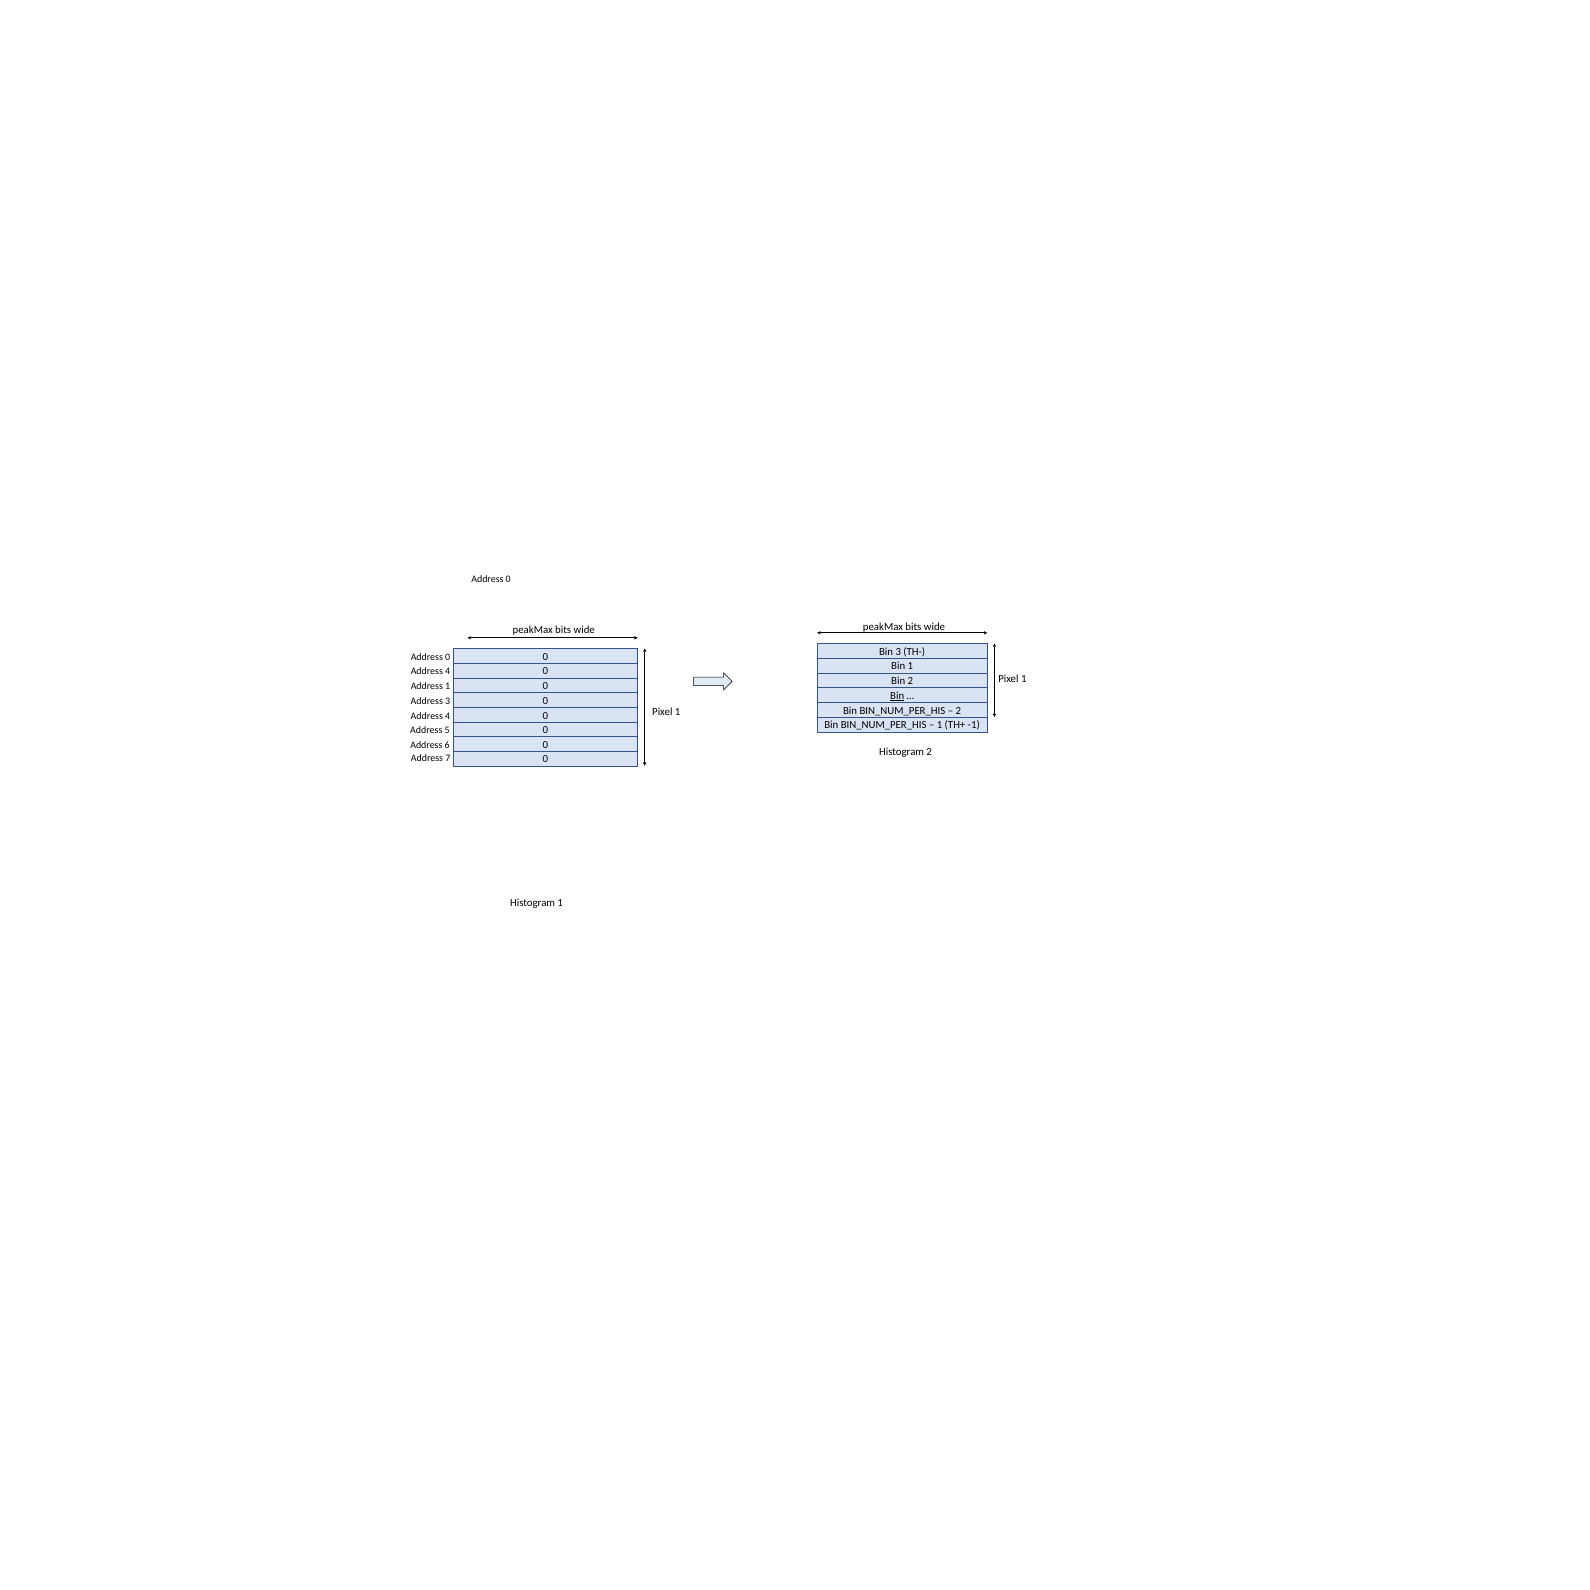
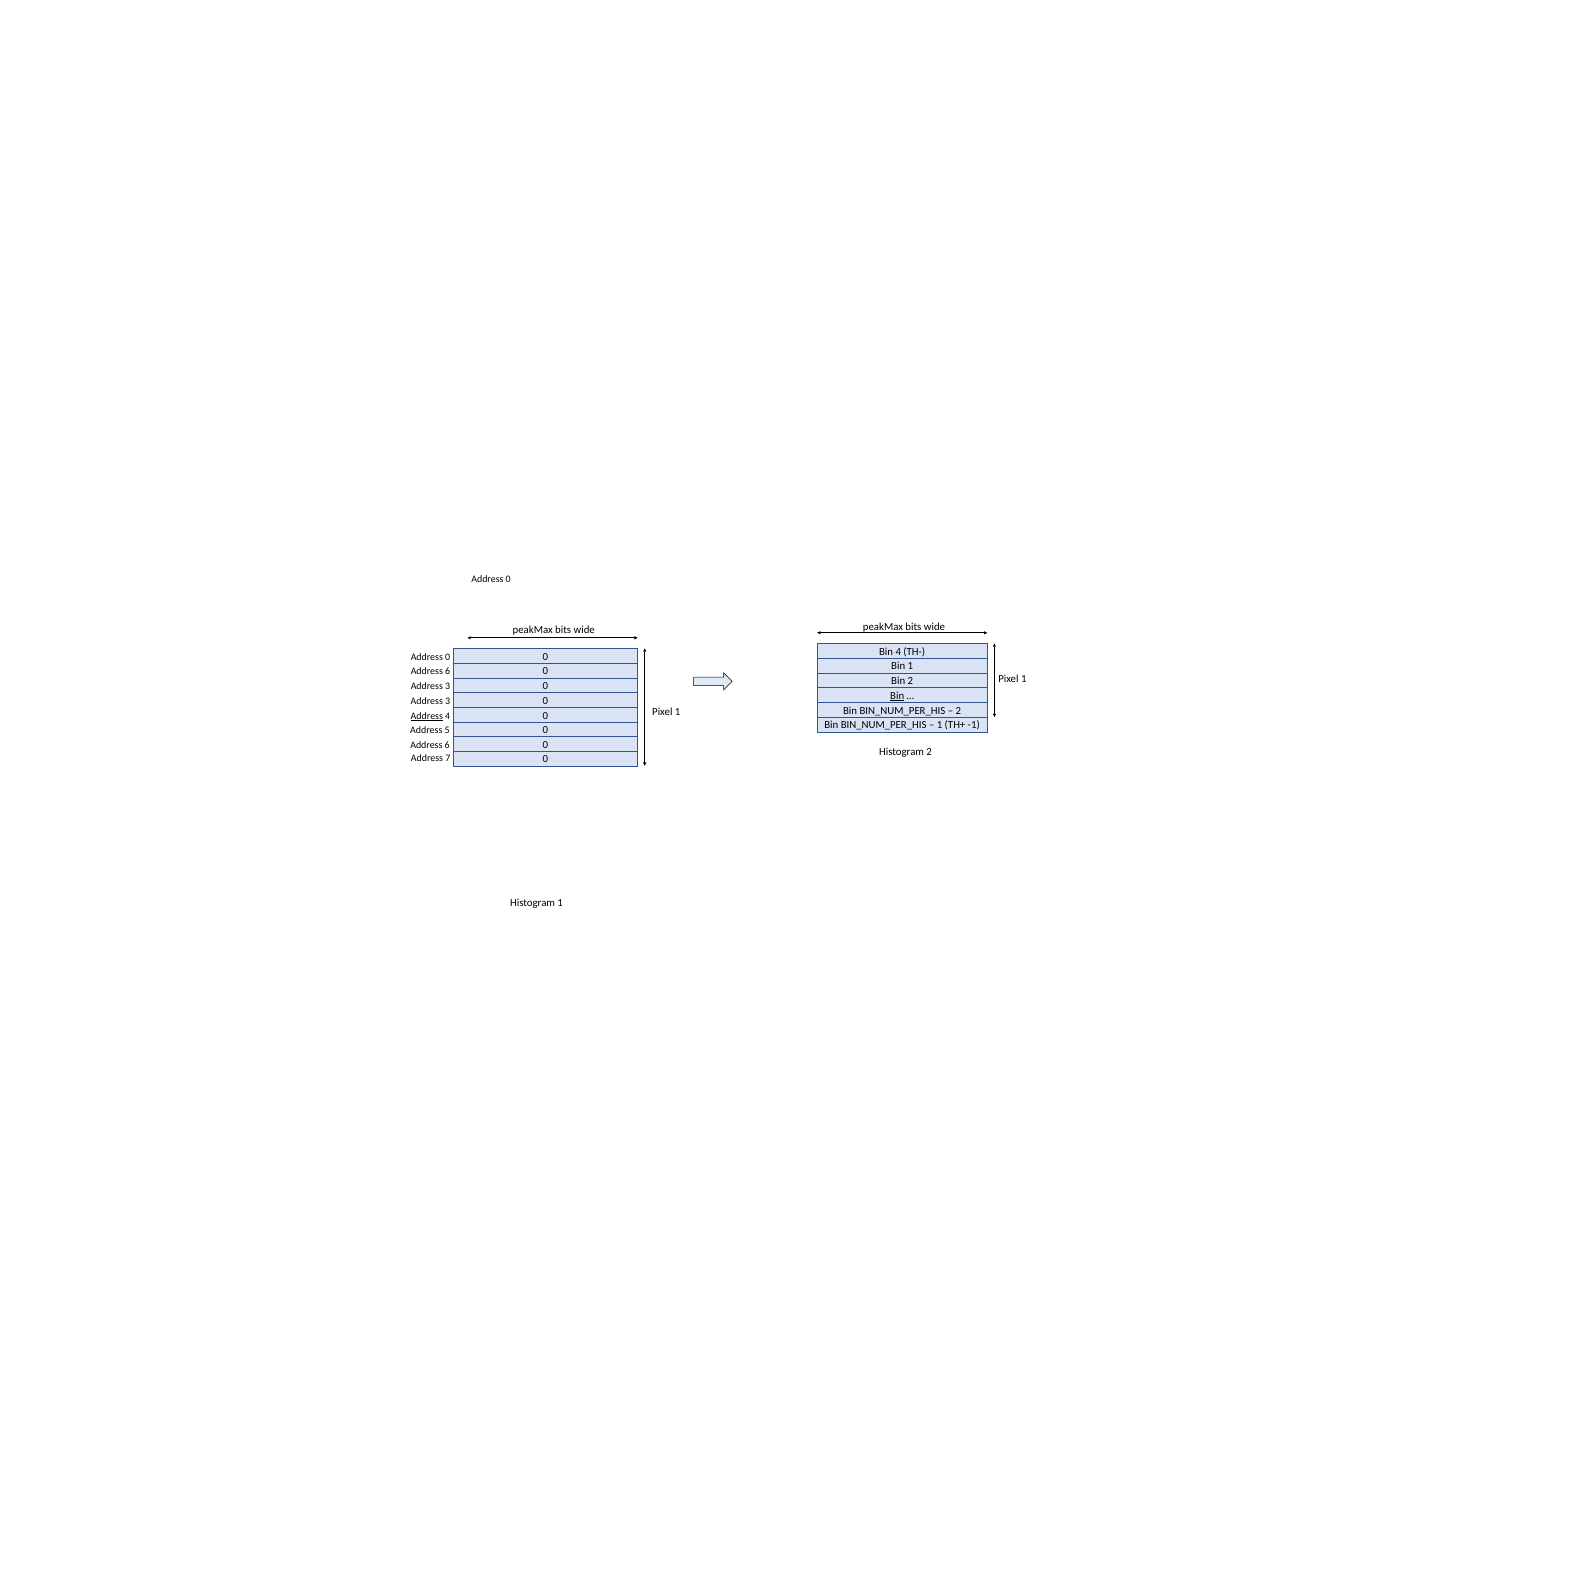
Bin 3: 3 -> 4 (898, 652)
4: 4 -> 6 (448, 672)
1: 1 -> 3 (448, 686)
Address underline: none -> present (427, 716)
